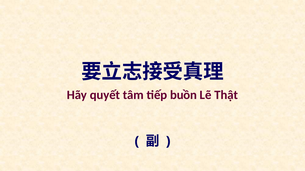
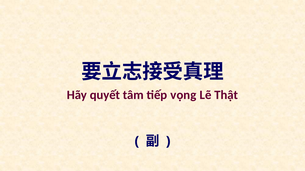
buồn: buồn -> vọng (183, 95)
